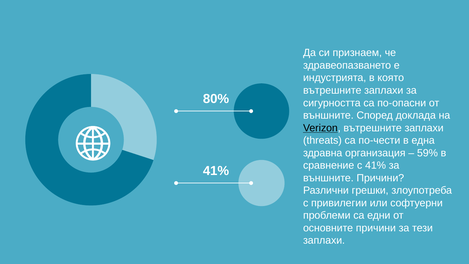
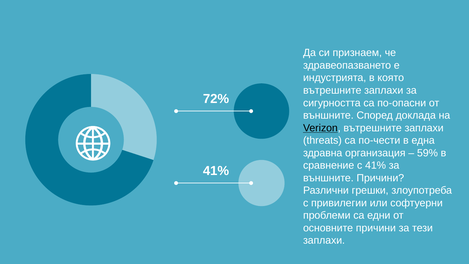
80%: 80% -> 72% (216, 99)
